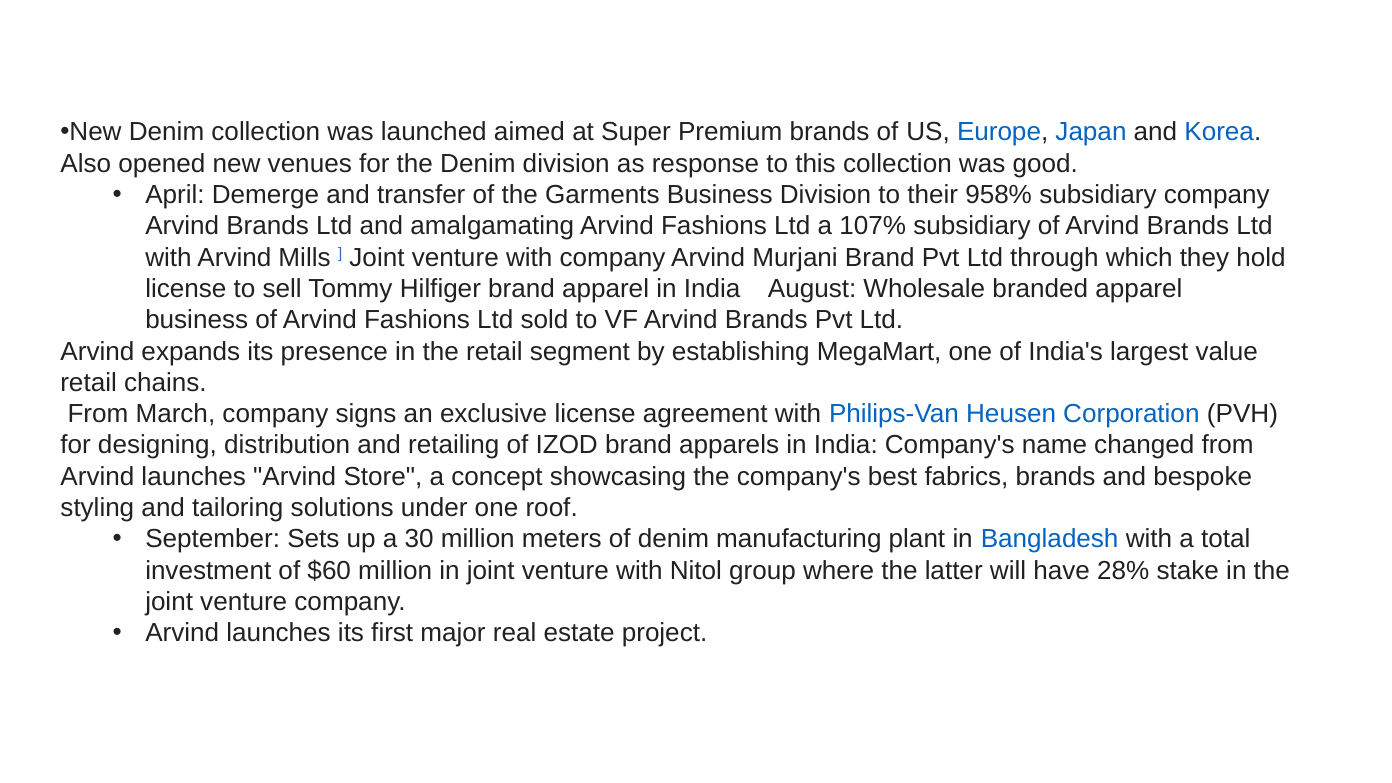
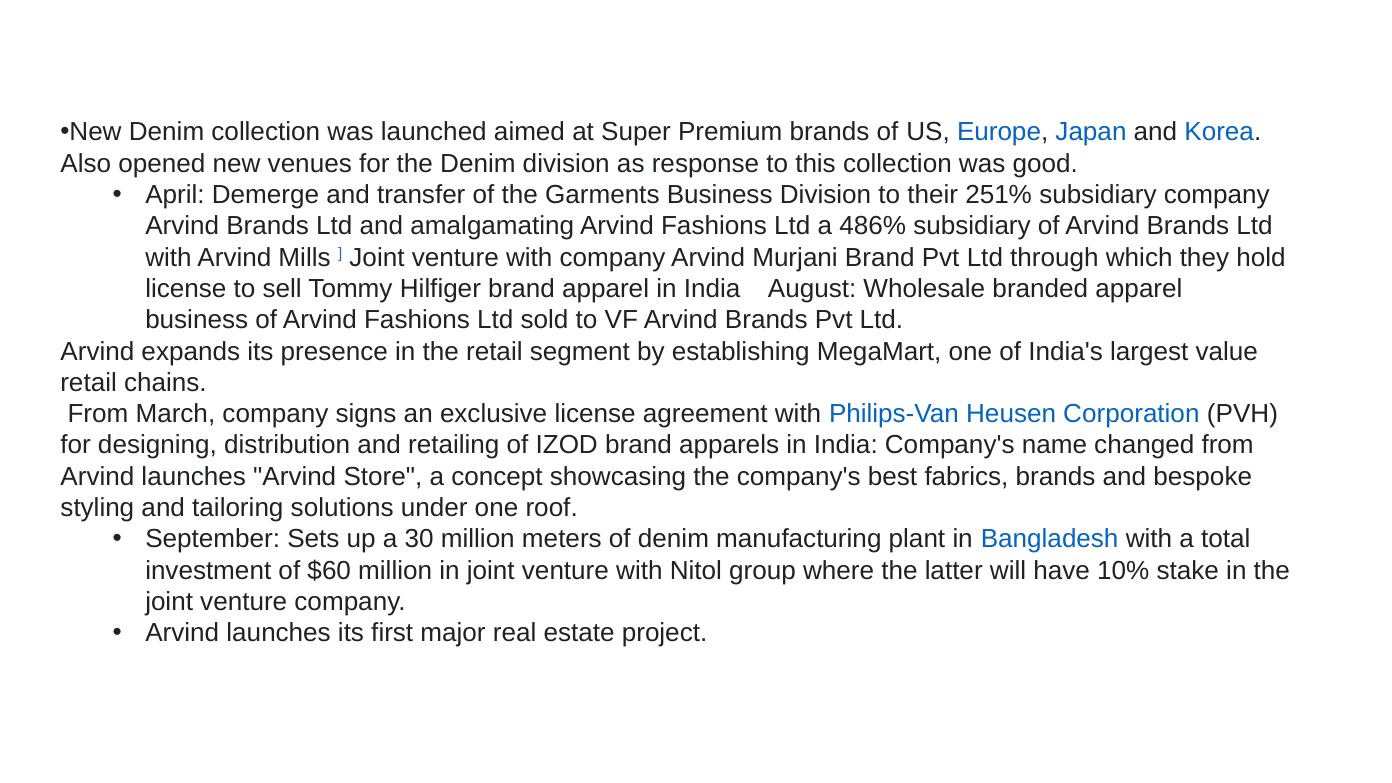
958%: 958% -> 251% (999, 195)
107%: 107% -> 486% (873, 226)
28%: 28% -> 10% (1123, 571)
